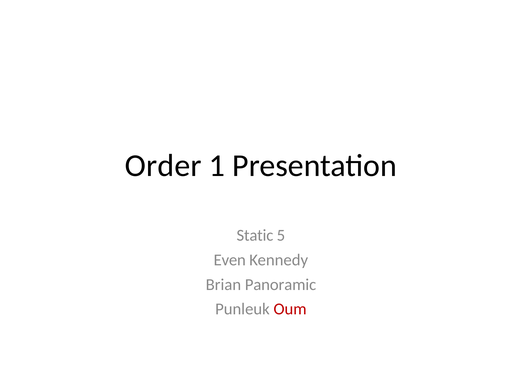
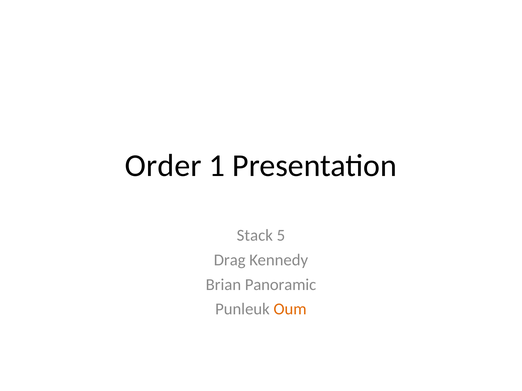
Static: Static -> Stack (255, 236)
Even: Even -> Drag (230, 260)
Oum colour: red -> orange (290, 310)
